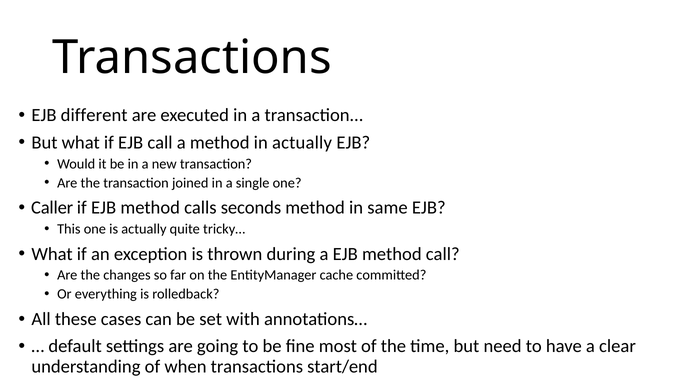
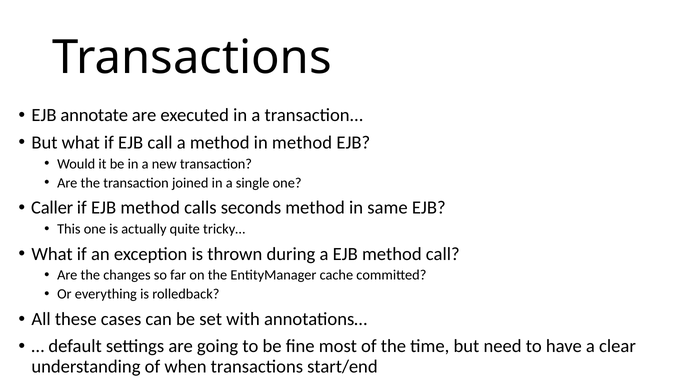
different: different -> annotate (94, 115)
in actually: actually -> method (302, 143)
